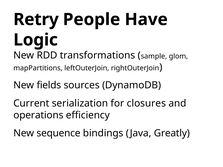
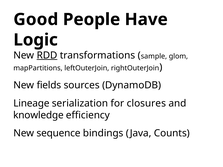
Retry: Retry -> Good (36, 19)
RDD underline: none -> present (47, 55)
Current: Current -> Lineage (31, 103)
operations: operations -> knowledge (38, 115)
Greatly: Greatly -> Counts (172, 133)
